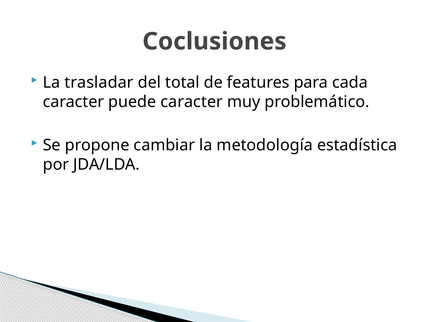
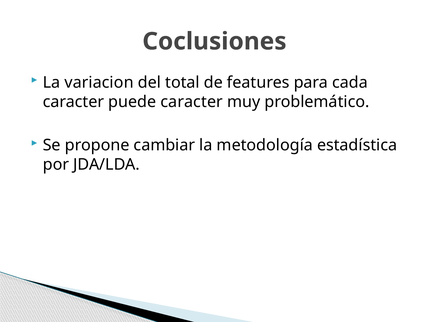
trasladar: trasladar -> variacion (99, 82)
